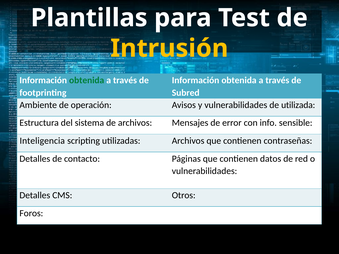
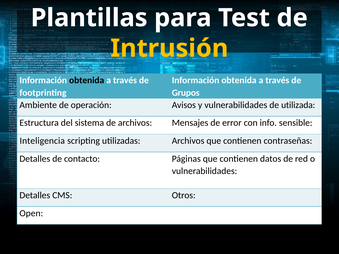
obtenida colour: green -> black (87, 80)
Subred: Subred -> Grupos (186, 93)
Foros: Foros -> Open (31, 213)
